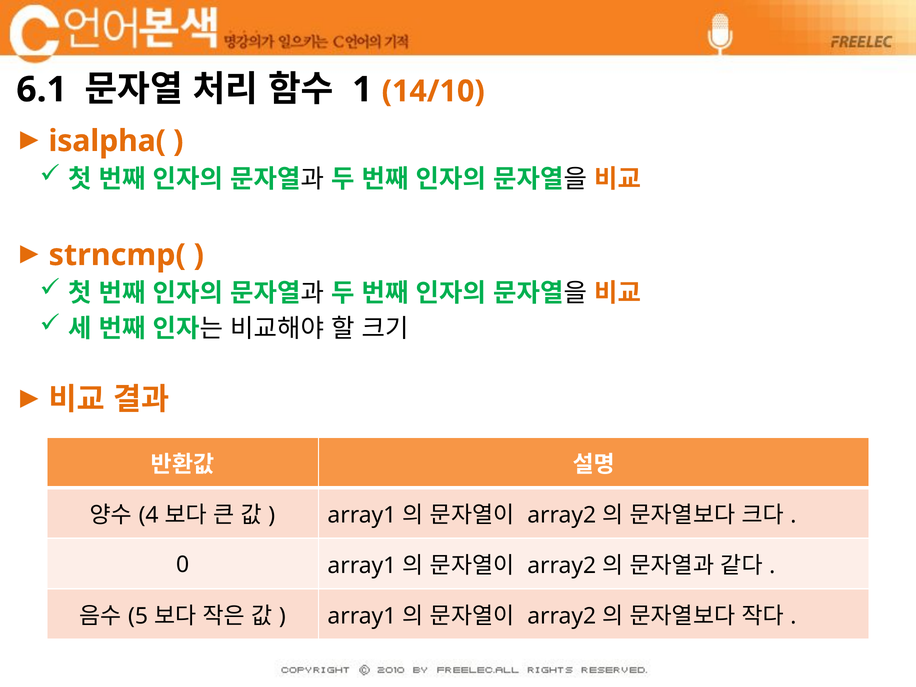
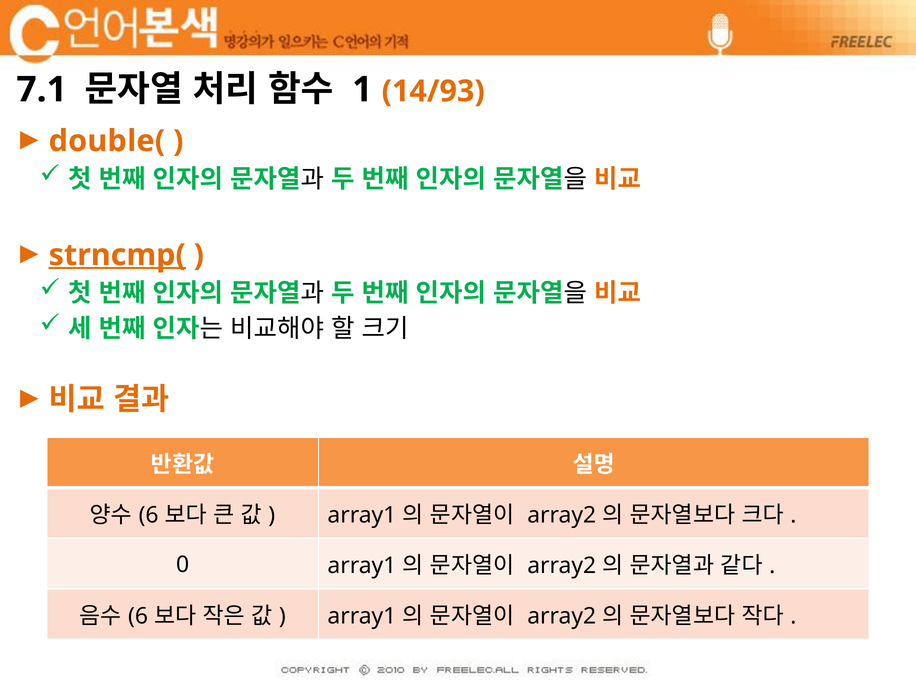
6.1: 6.1 -> 7.1 (42, 90)
14/10: 14/10 -> 14/93 (433, 91)
isalpha(: isalpha( -> double( (107, 141)
strncmp( underline: none -> present (117, 255)
4: 4 -> 6 (149, 515)
5: 5 -> 6 (138, 616)
